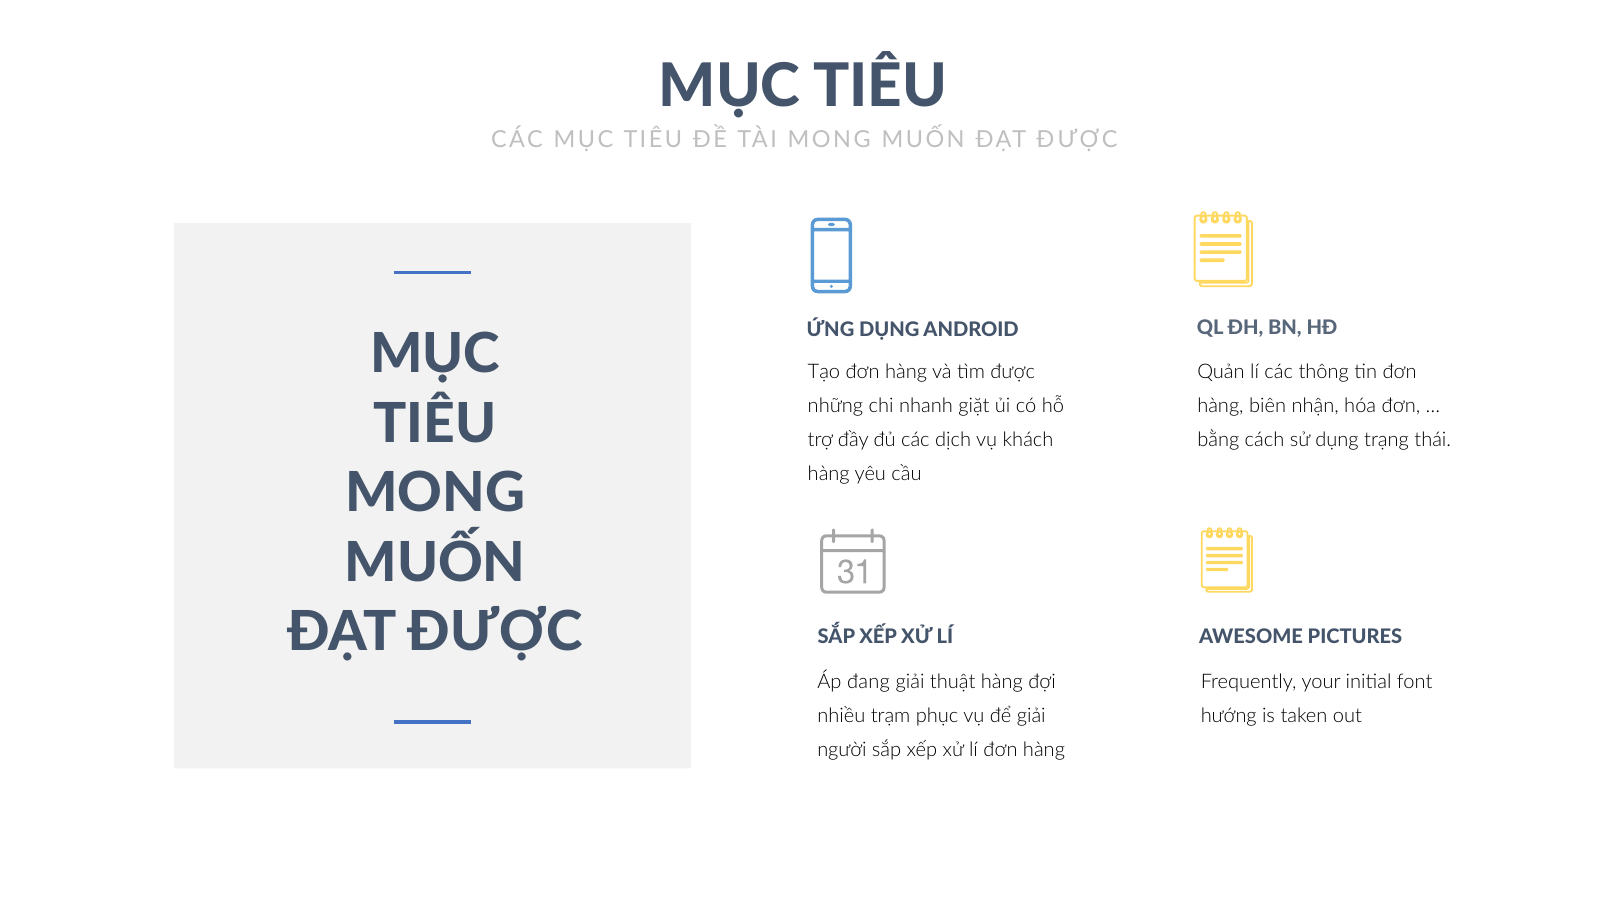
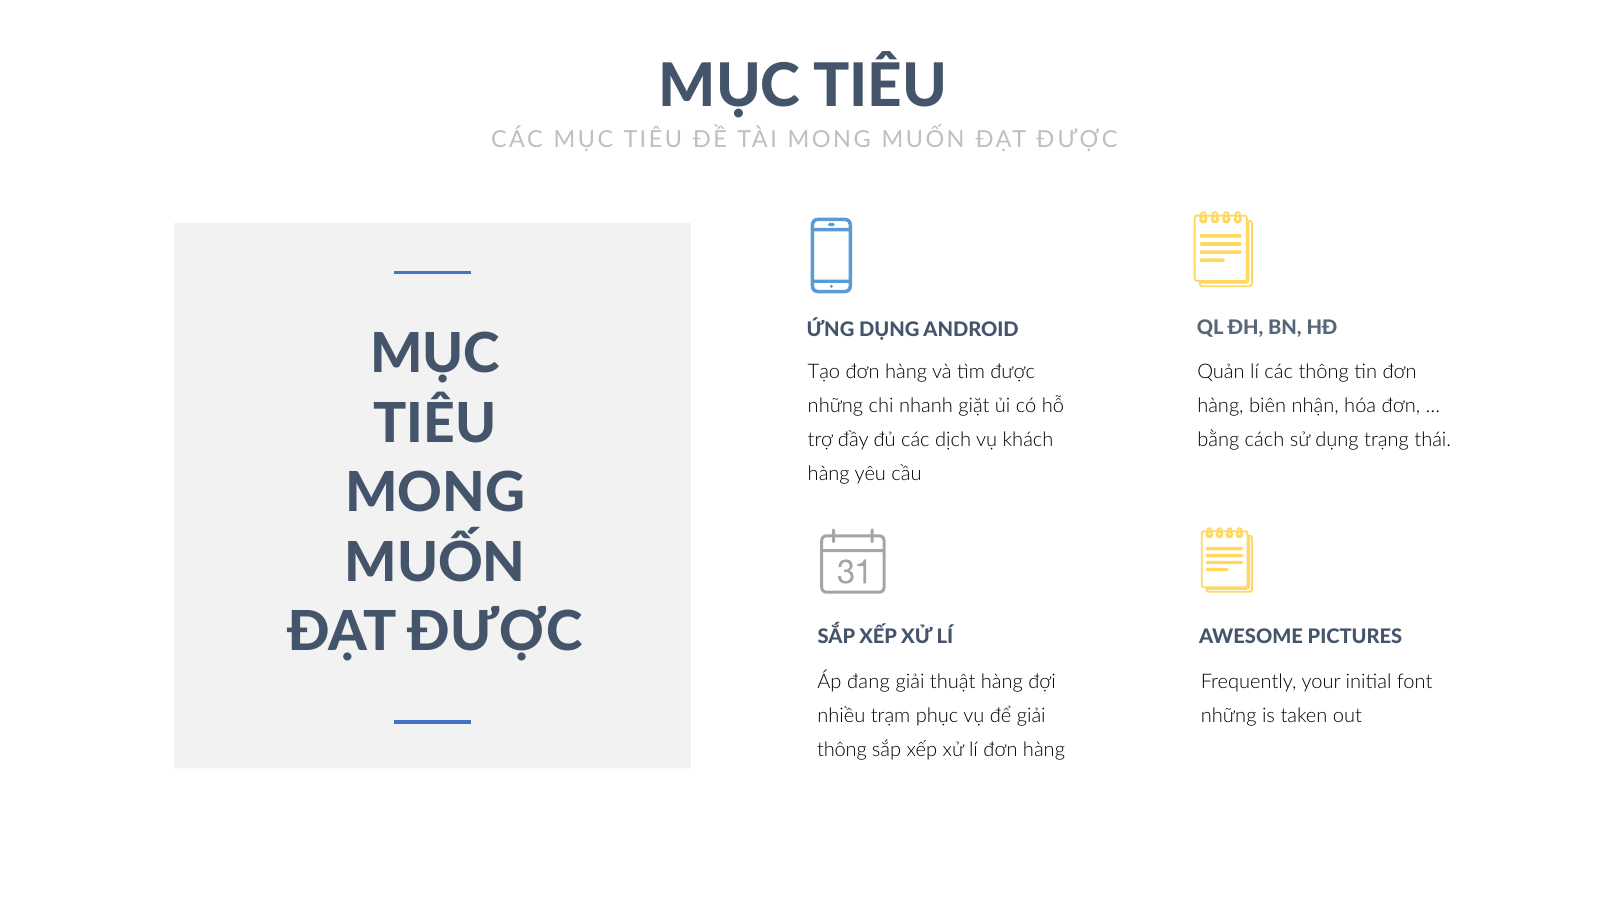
hướng: hướng -> những (1229, 716)
người: người -> thông (842, 750)
